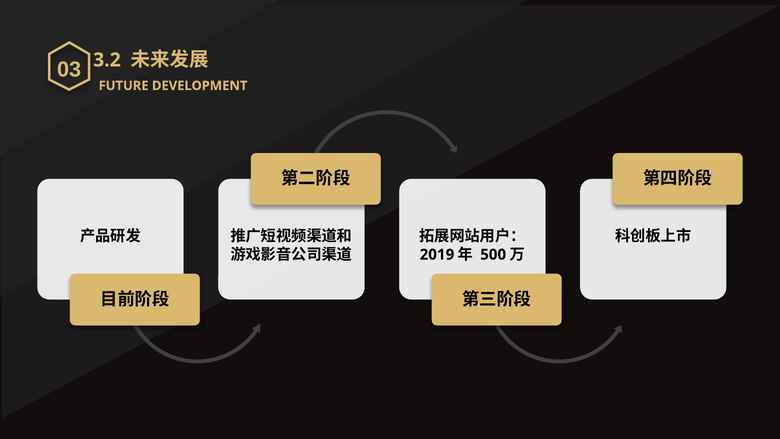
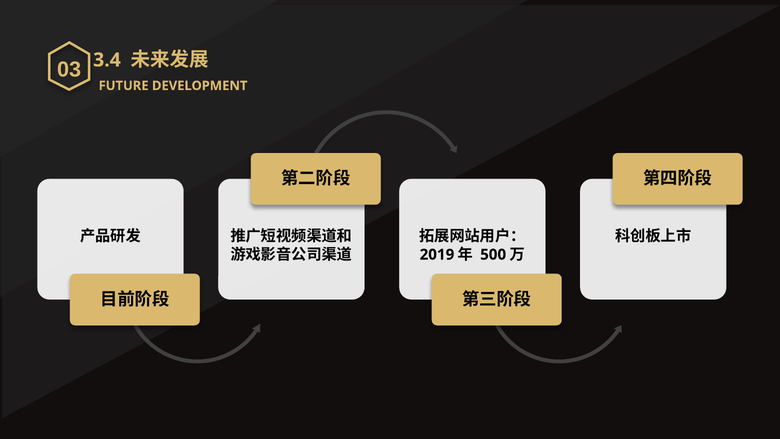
3.2: 3.2 -> 3.4 (107, 60)
